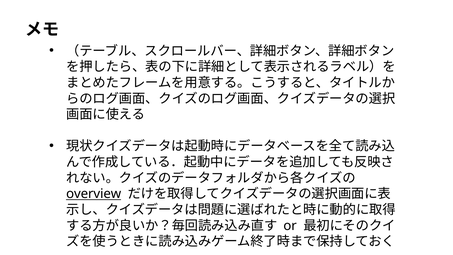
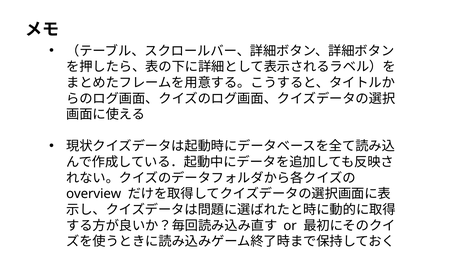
overview underline: present -> none (94, 194)
